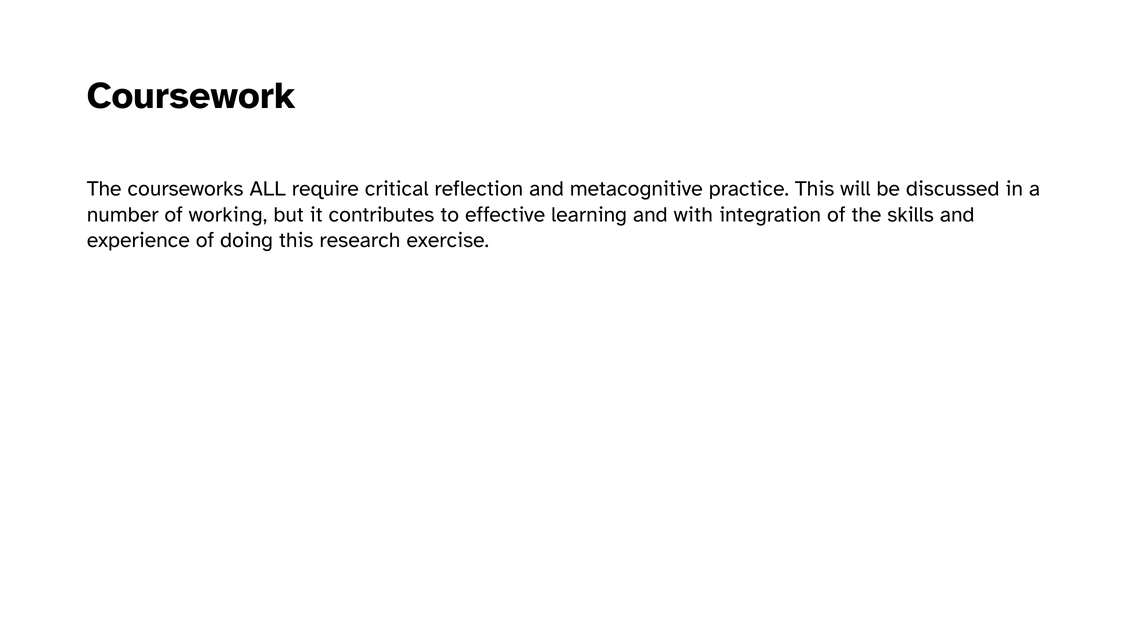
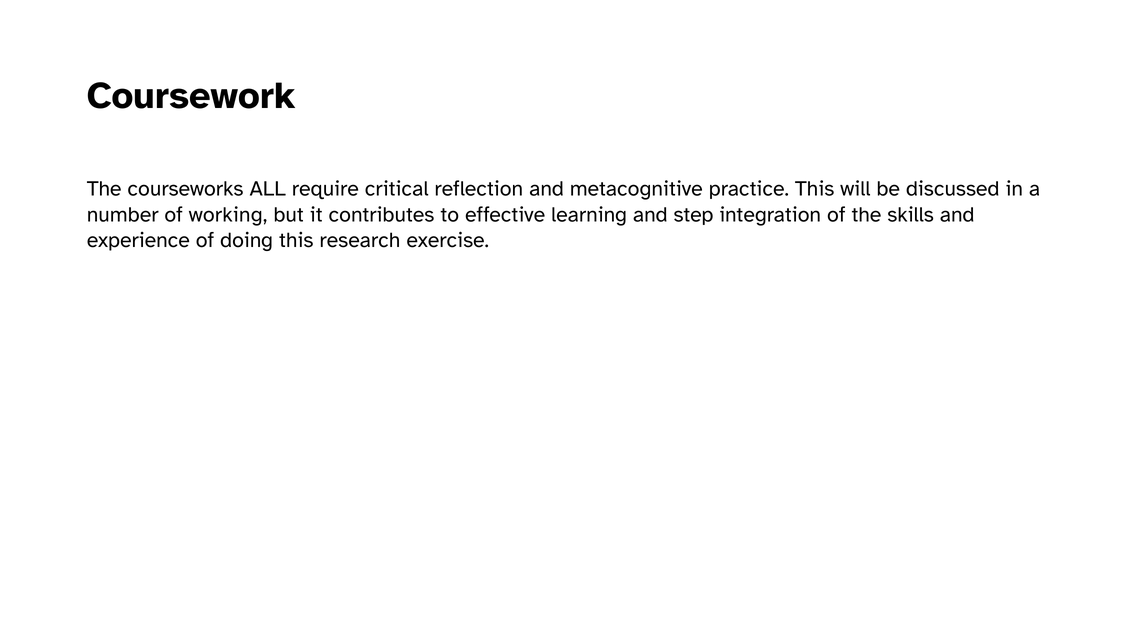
with: with -> step (694, 215)
